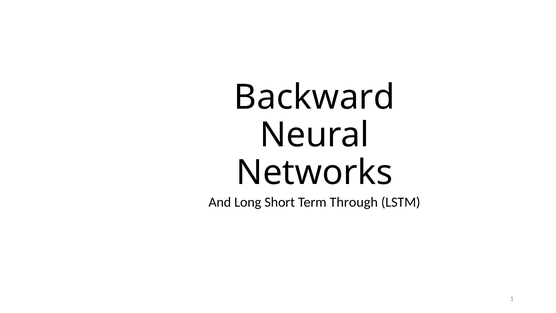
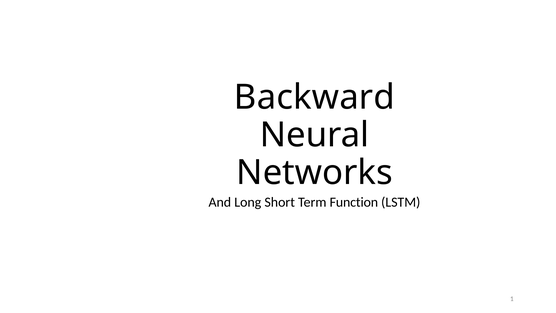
Through: Through -> Function (354, 202)
